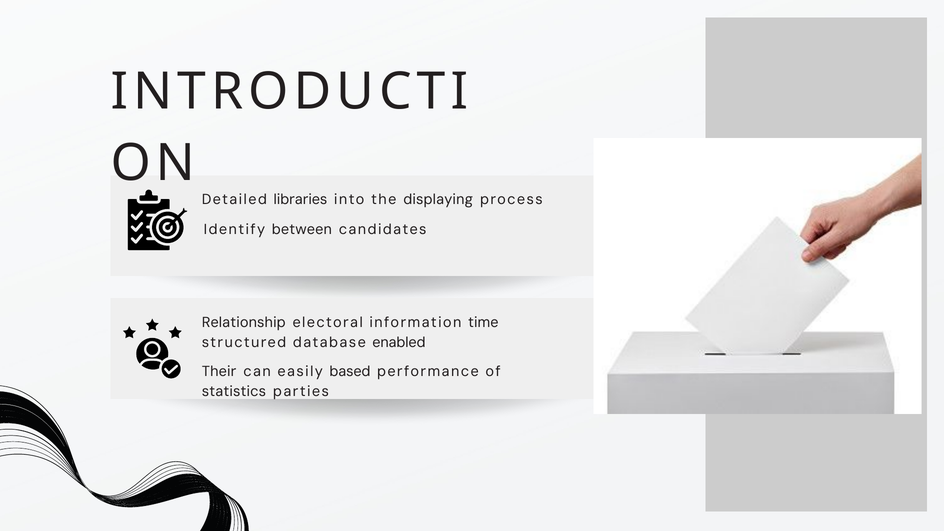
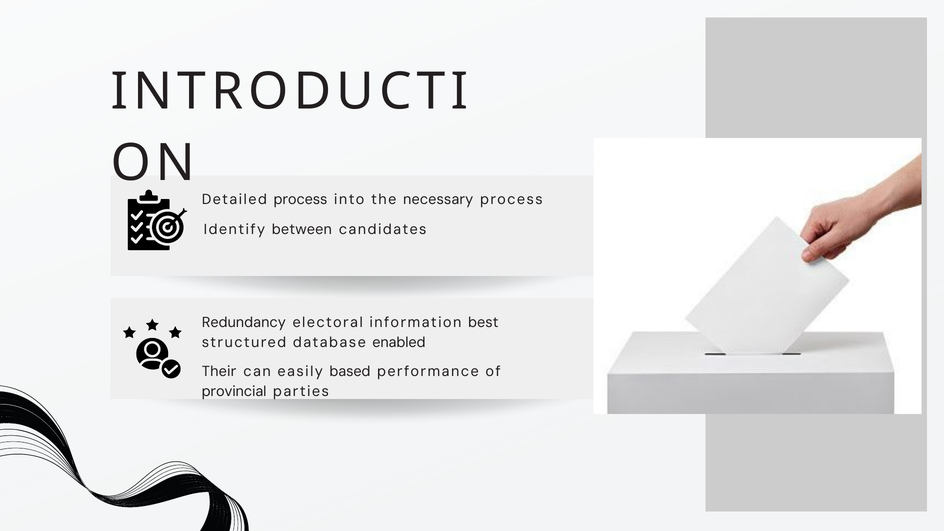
Detailed libraries: libraries -> process (301, 199)
displaying: displaying -> necessary (438, 199)
Relationship: Relationship -> Redundancy (244, 322)
time: time -> best (483, 322)
statistics: statistics -> provincial (234, 391)
